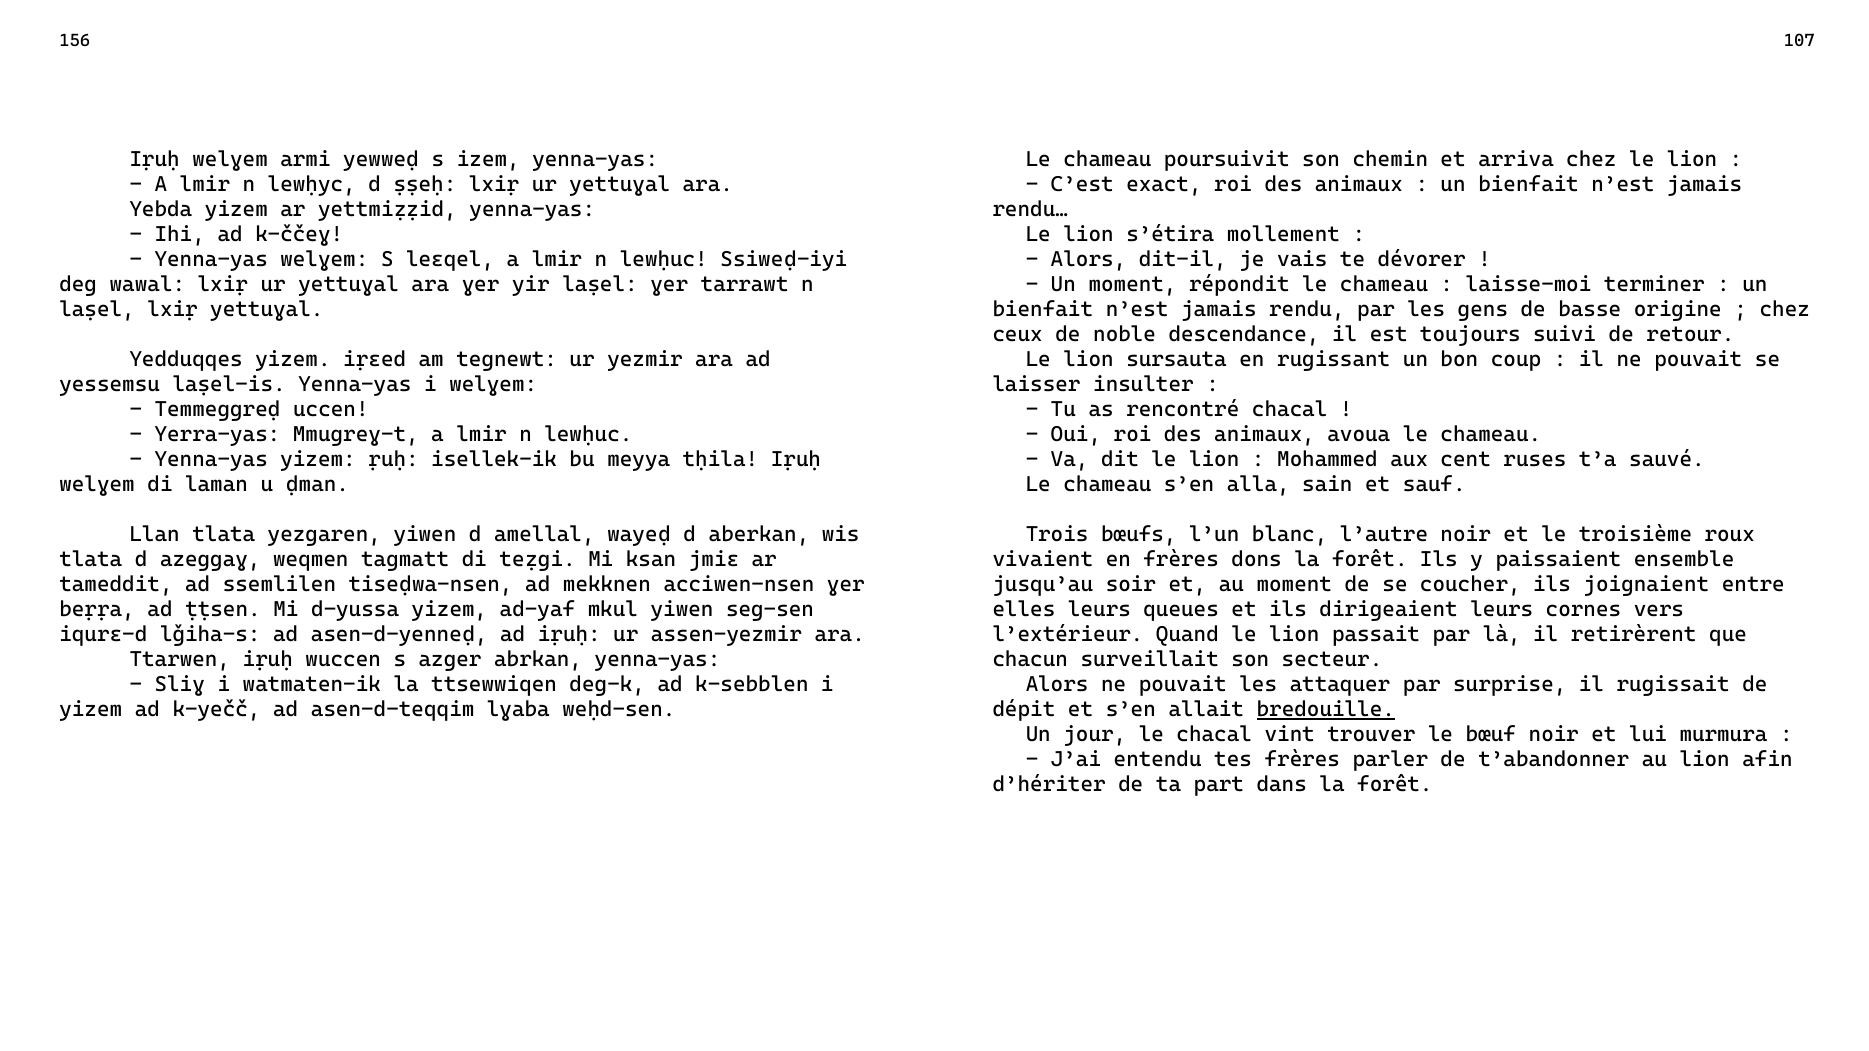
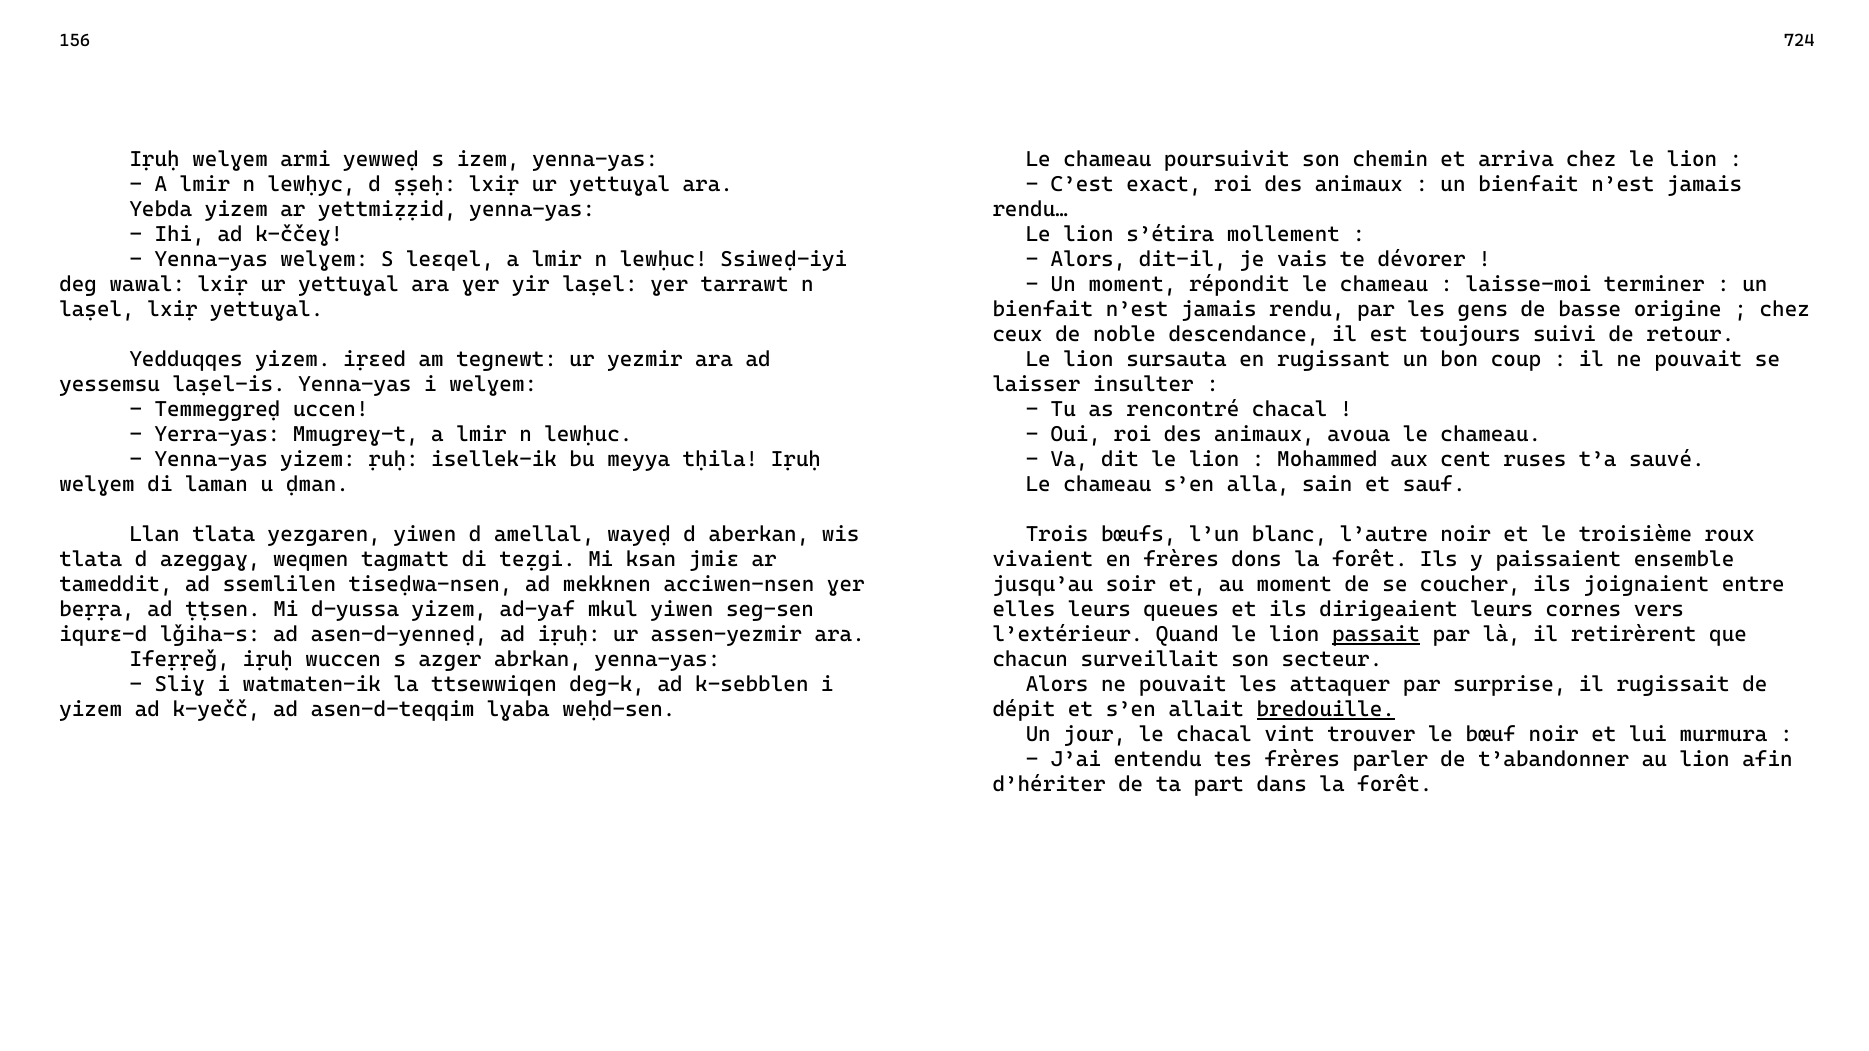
107: 107 -> 724 (1799, 40)
passait underline: none -> present (1376, 635)
Ttarwen: Ttarwen -> Ifeṛṛeǧ (180, 660)
